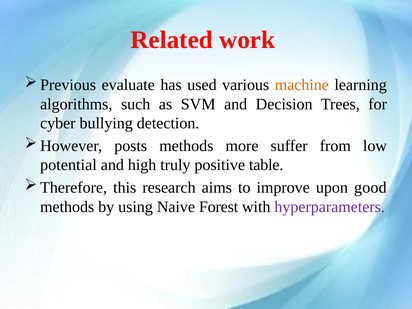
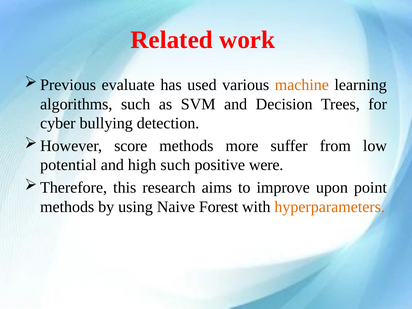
posts: posts -> score (131, 146)
high truly: truly -> such (175, 165)
table: table -> were (266, 165)
good: good -> point (370, 187)
hyperparameters colour: purple -> orange (330, 207)
